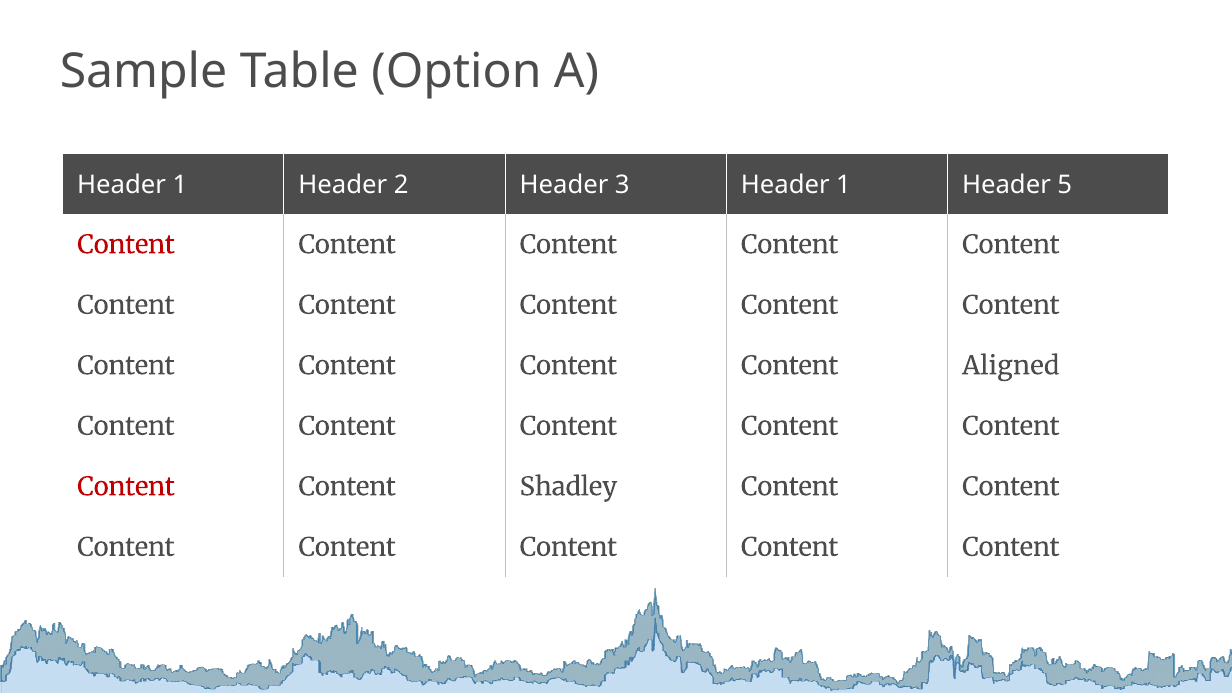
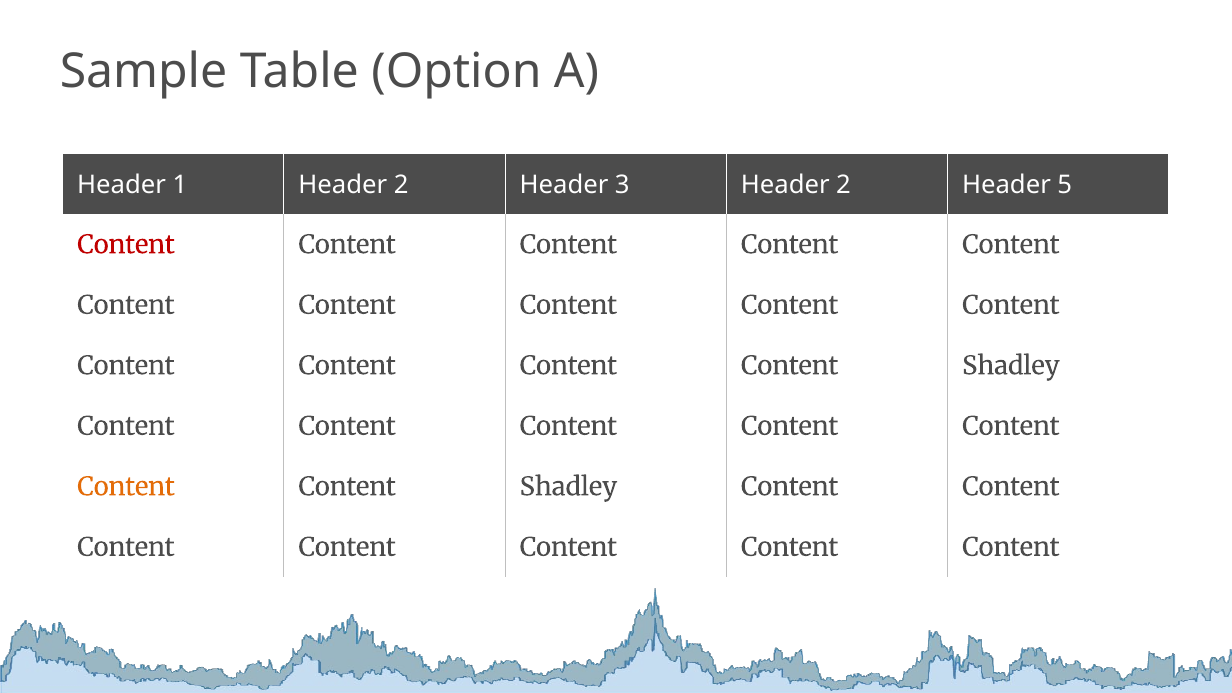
3 Header 1: 1 -> 2 (844, 185)
Aligned: Aligned -> Shadley (1011, 366)
Content colour: red -> orange (126, 487)
